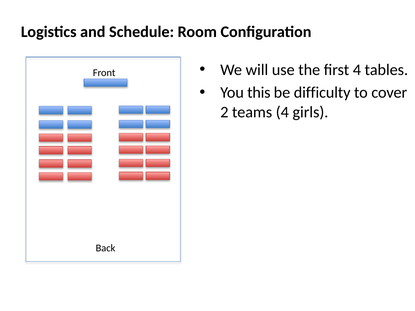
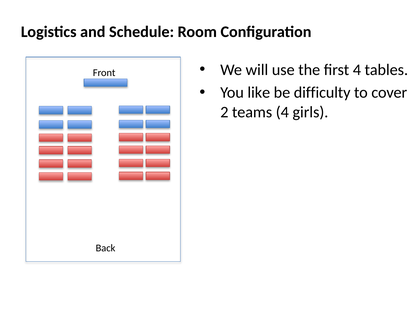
this: this -> like (259, 93)
